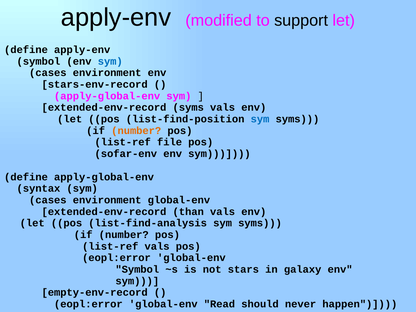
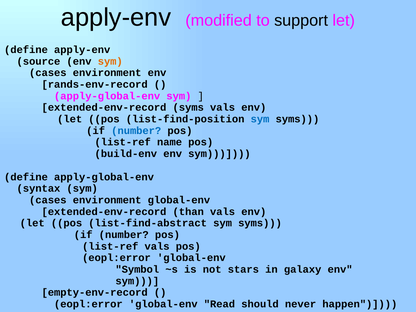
symbol: symbol -> source (38, 61)
sym colour: blue -> orange (110, 61)
stars-env-record: stars-env-record -> rands-env-record (95, 84)
number colour: orange -> blue (136, 131)
file: file -> name (170, 142)
sofar-env: sofar-env -> build-env (126, 154)
list-find-analysis: list-find-analysis -> list-find-abstract (148, 223)
